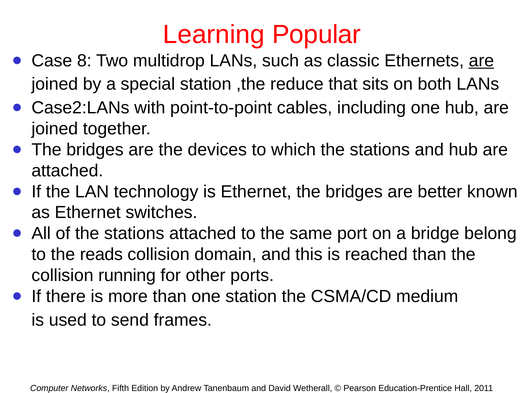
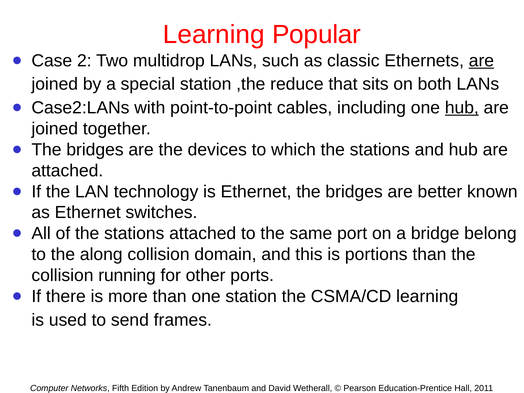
8: 8 -> 2 (84, 61)
hub underline: none -> present (462, 108)
reads: reads -> along (101, 254)
reached: reached -> portions (376, 254)
CSMA/CD medium: medium -> learning (427, 296)
